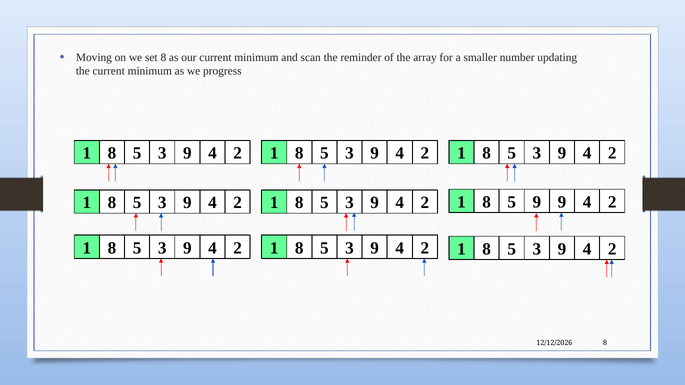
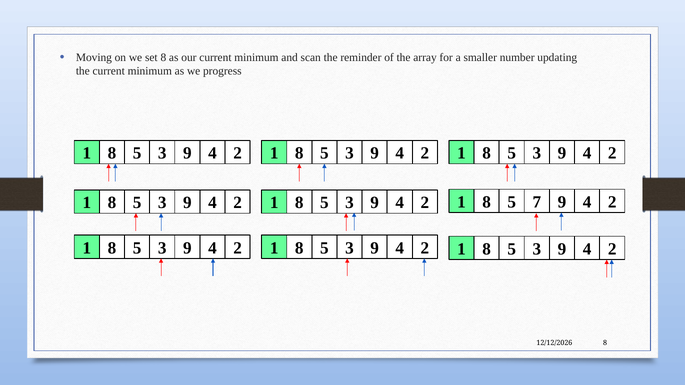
5 9: 9 -> 7 (537, 202)
